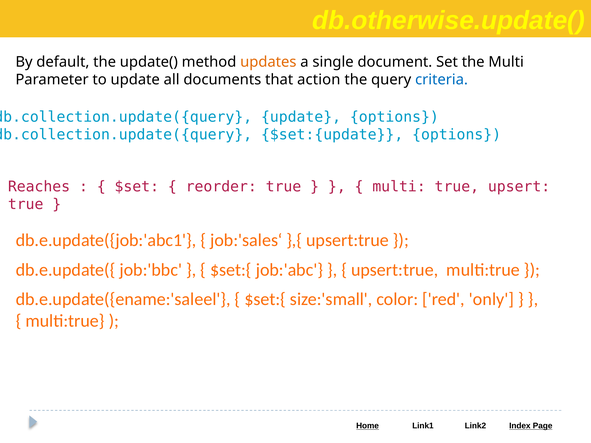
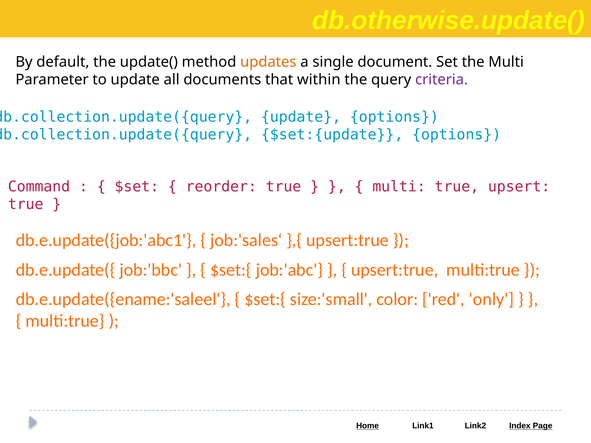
action: action -> within (319, 80)
criteria colour: blue -> purple (442, 80)
Reaches: Reaches -> Command (39, 187)
